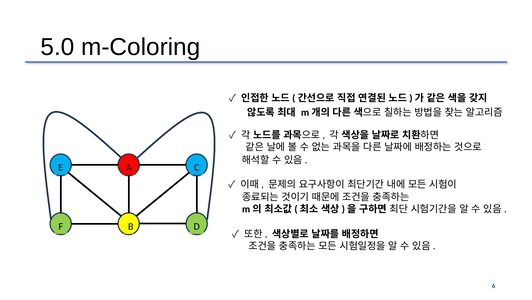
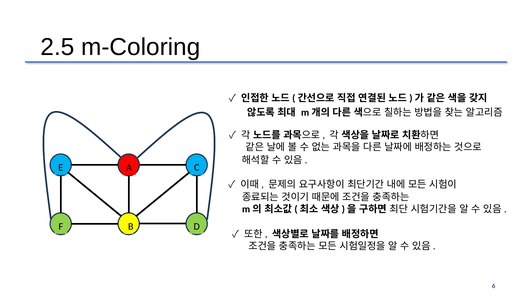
5.0: 5.0 -> 2.5 (57, 47)
